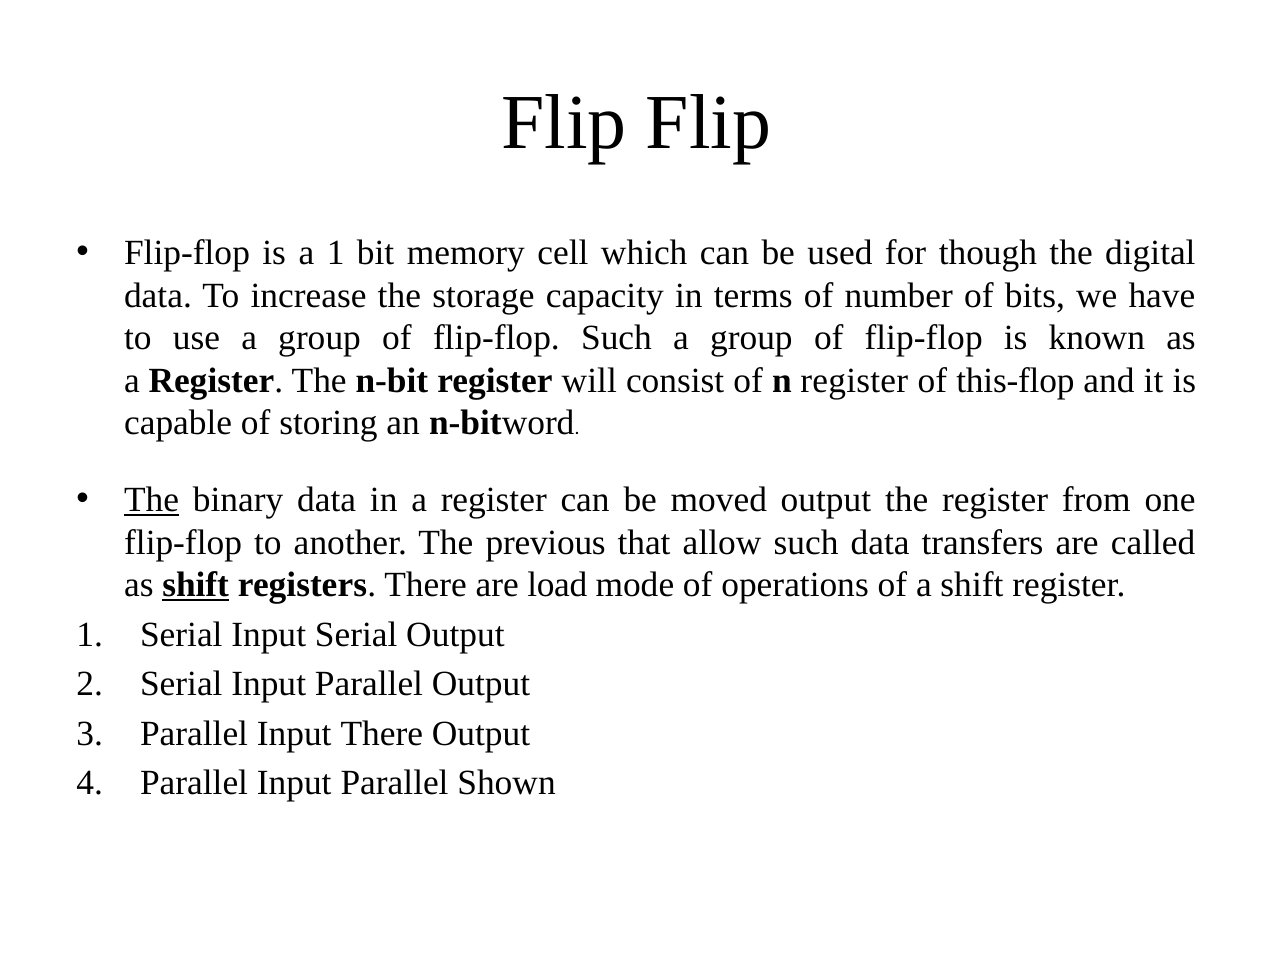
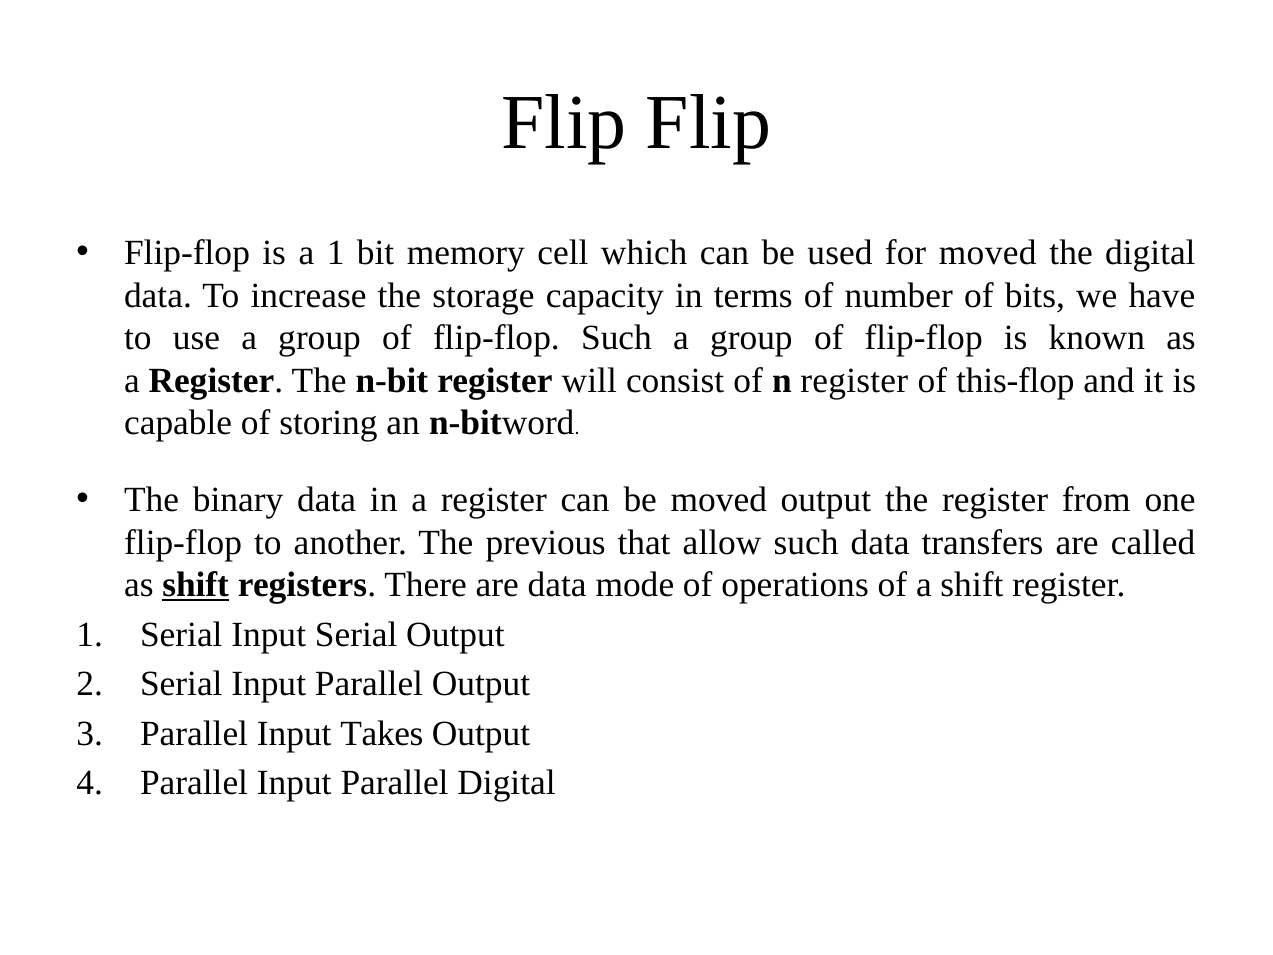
for though: though -> moved (988, 253)
The underline: present -> none (152, 500)
are load: load -> data (557, 585)
Input There: There -> Takes (382, 733)
Parallel Shown: Shown -> Digital (507, 783)
